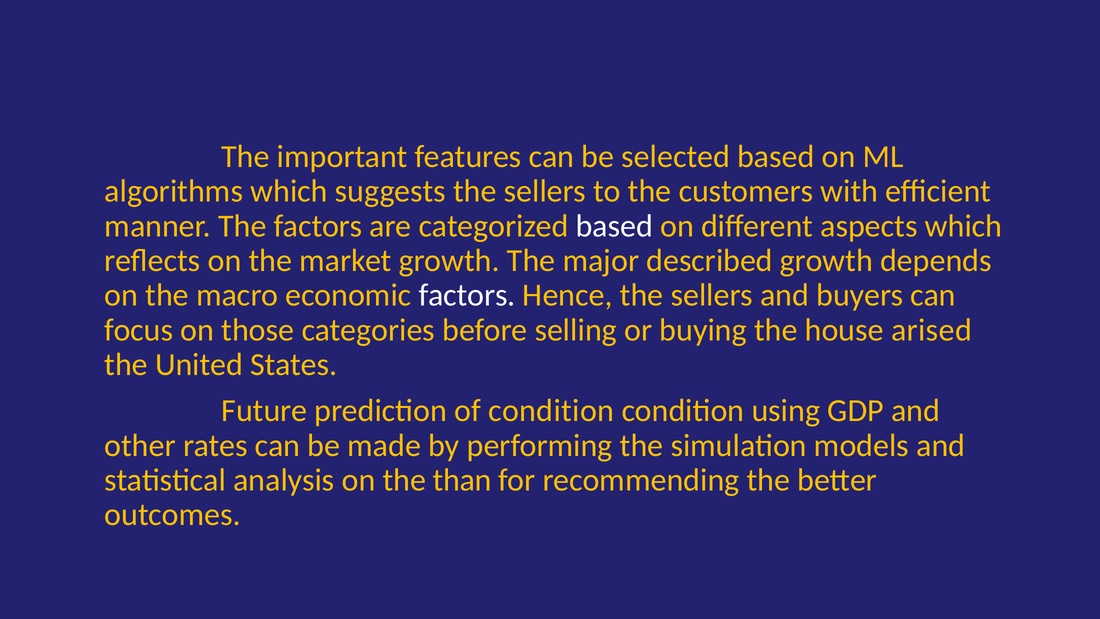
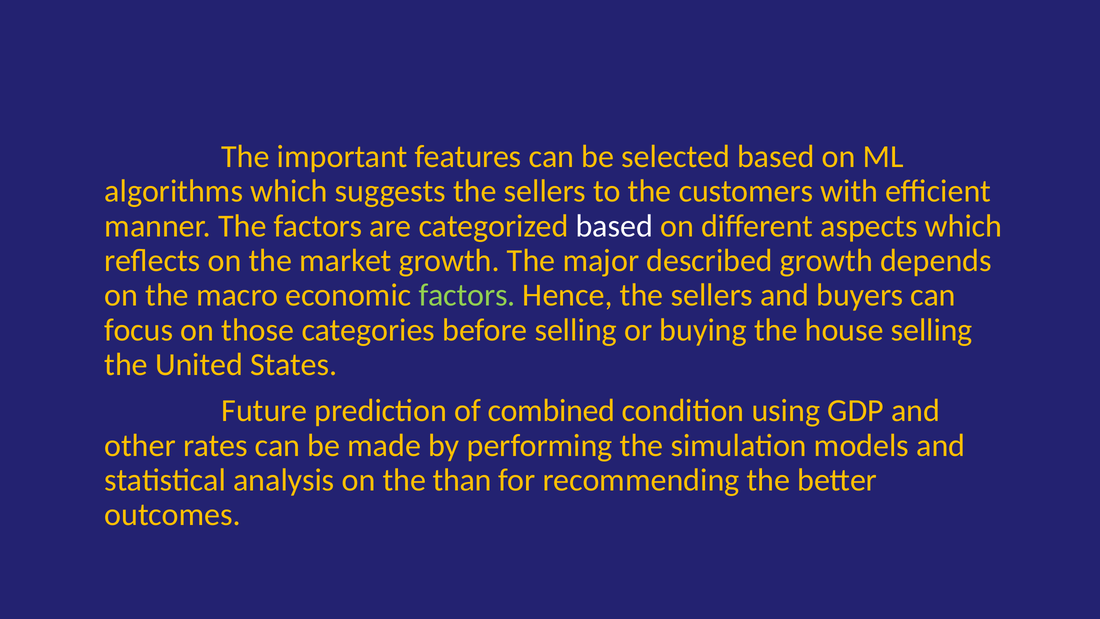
factors colour: white -> light green (467, 295)
house arised: arised -> selling (932, 330)
of condition: condition -> combined (551, 411)
